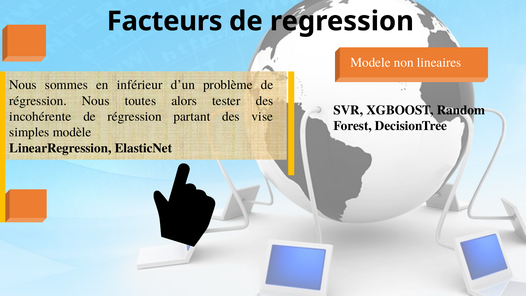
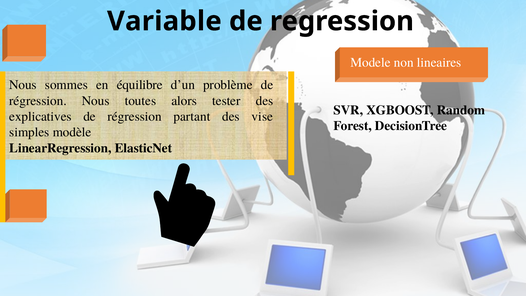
Facteurs: Facteurs -> Variable (164, 21)
inférieur: inférieur -> équilibre (140, 85)
incohérente: incohérente -> explicatives (40, 116)
